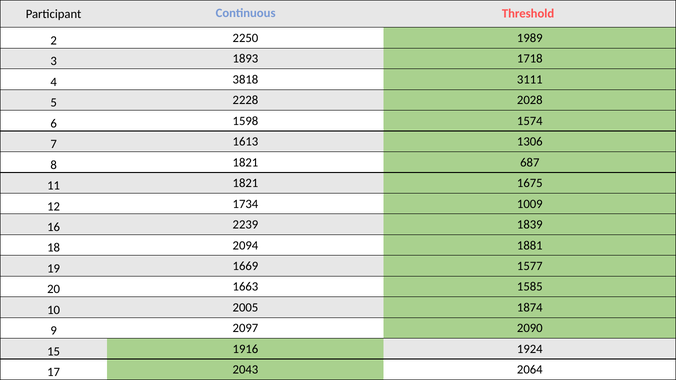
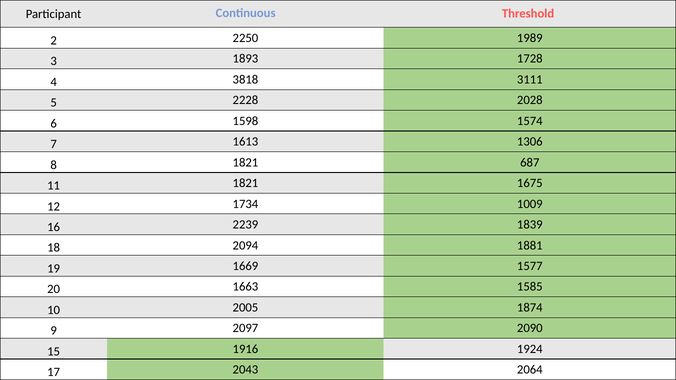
1718: 1718 -> 1728 (530, 59)
